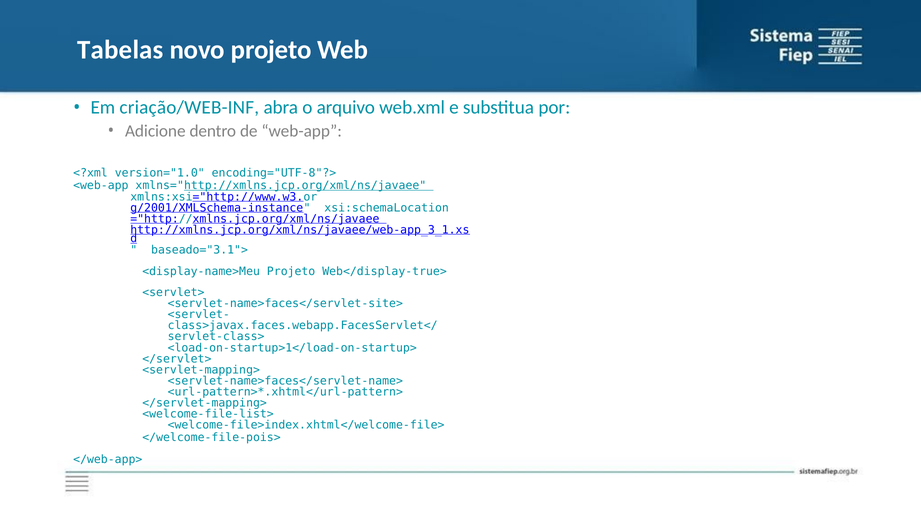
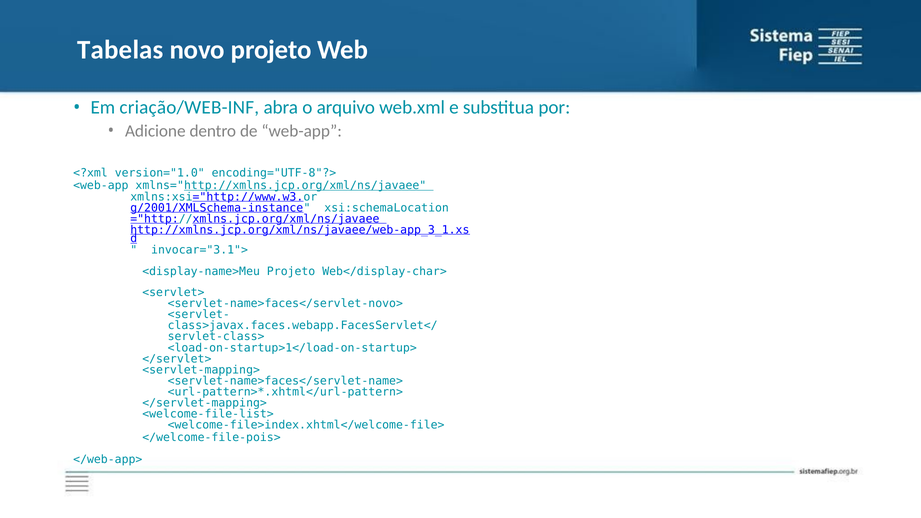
baseado="3.1">: baseado="3.1"> -> invocar="3.1"> (200, 250)
Web</display-true>: Web</display-true> -> Web</display-char> (385, 272)
<servlet-name>faces</servlet-site>: <servlet-name>faces</servlet-site> -> <servlet-name>faces</servlet-novo> (285, 304)
